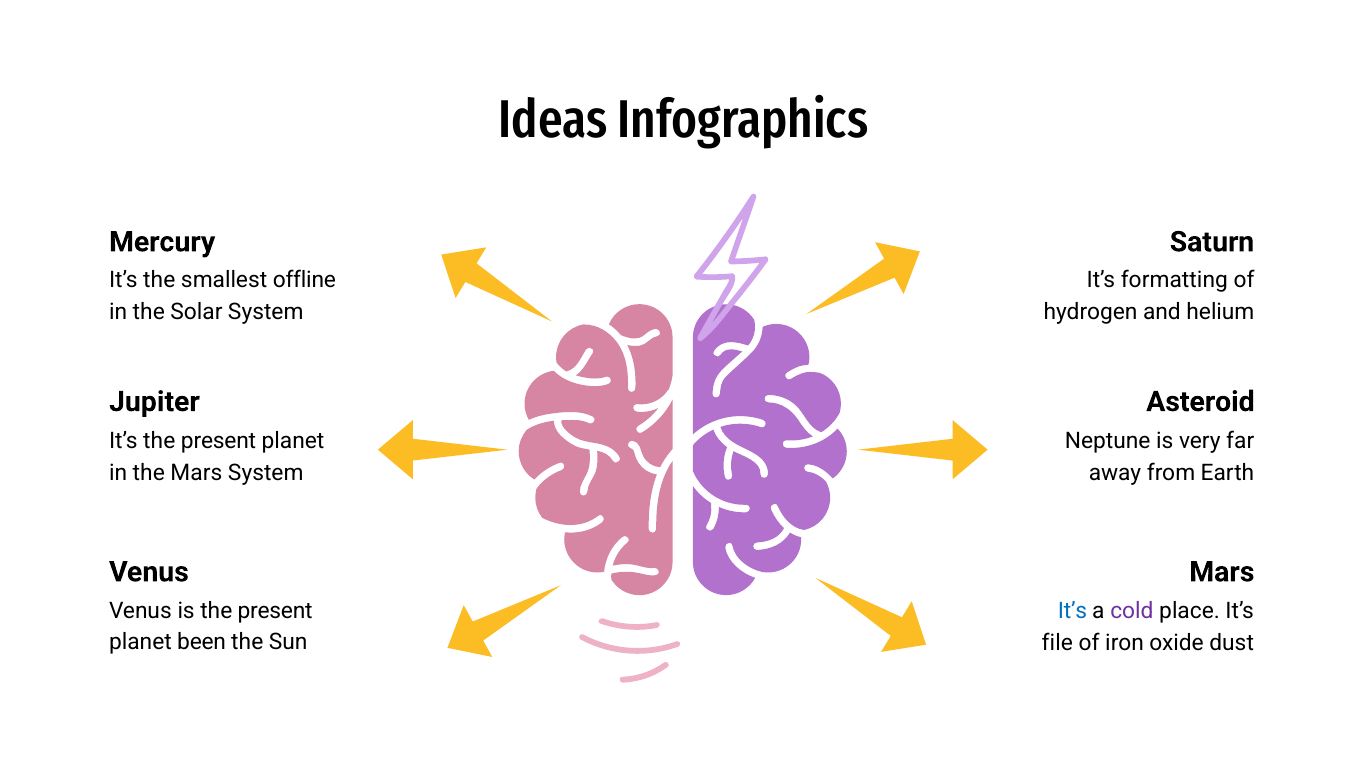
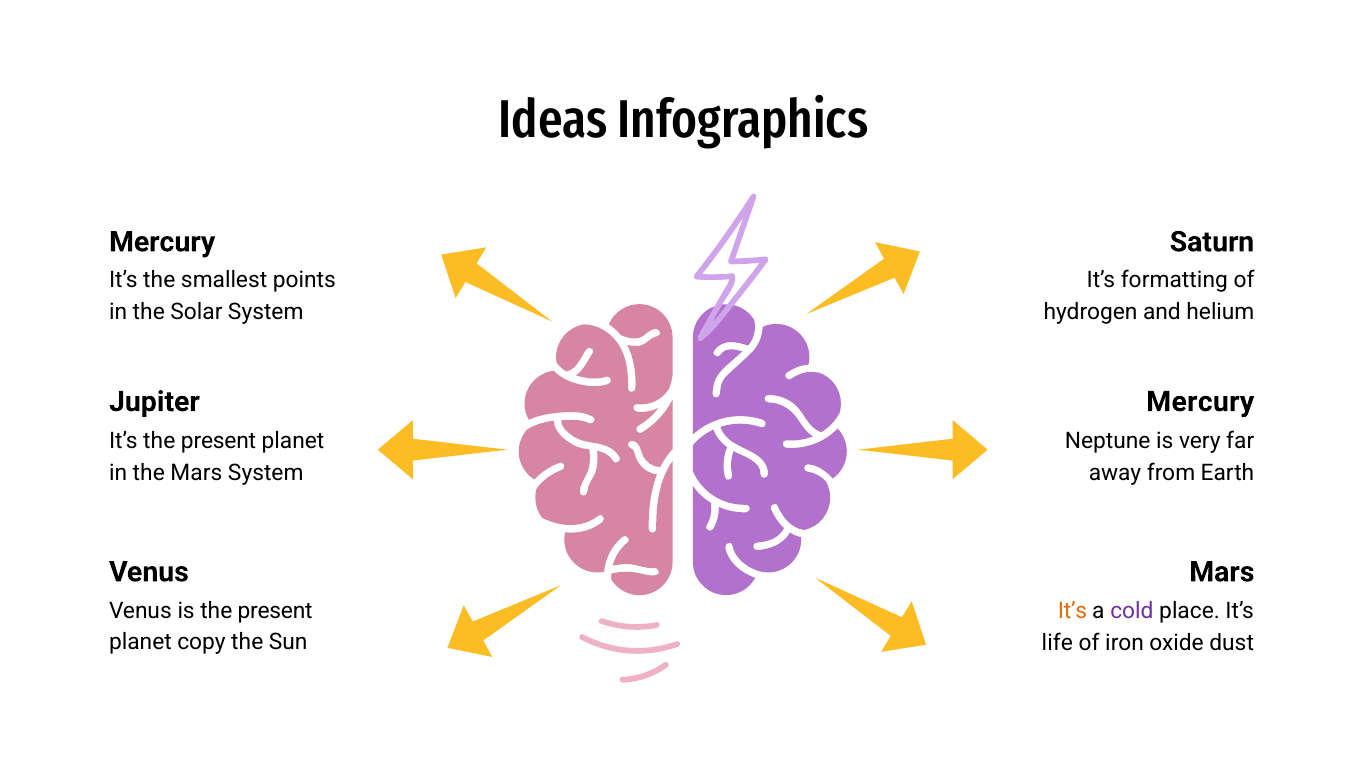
offline: offline -> points (304, 280)
Asteroid: Asteroid -> Mercury (1200, 402)
It’s colour: blue -> orange (1072, 611)
been: been -> copy (202, 642)
file: file -> life (1057, 643)
